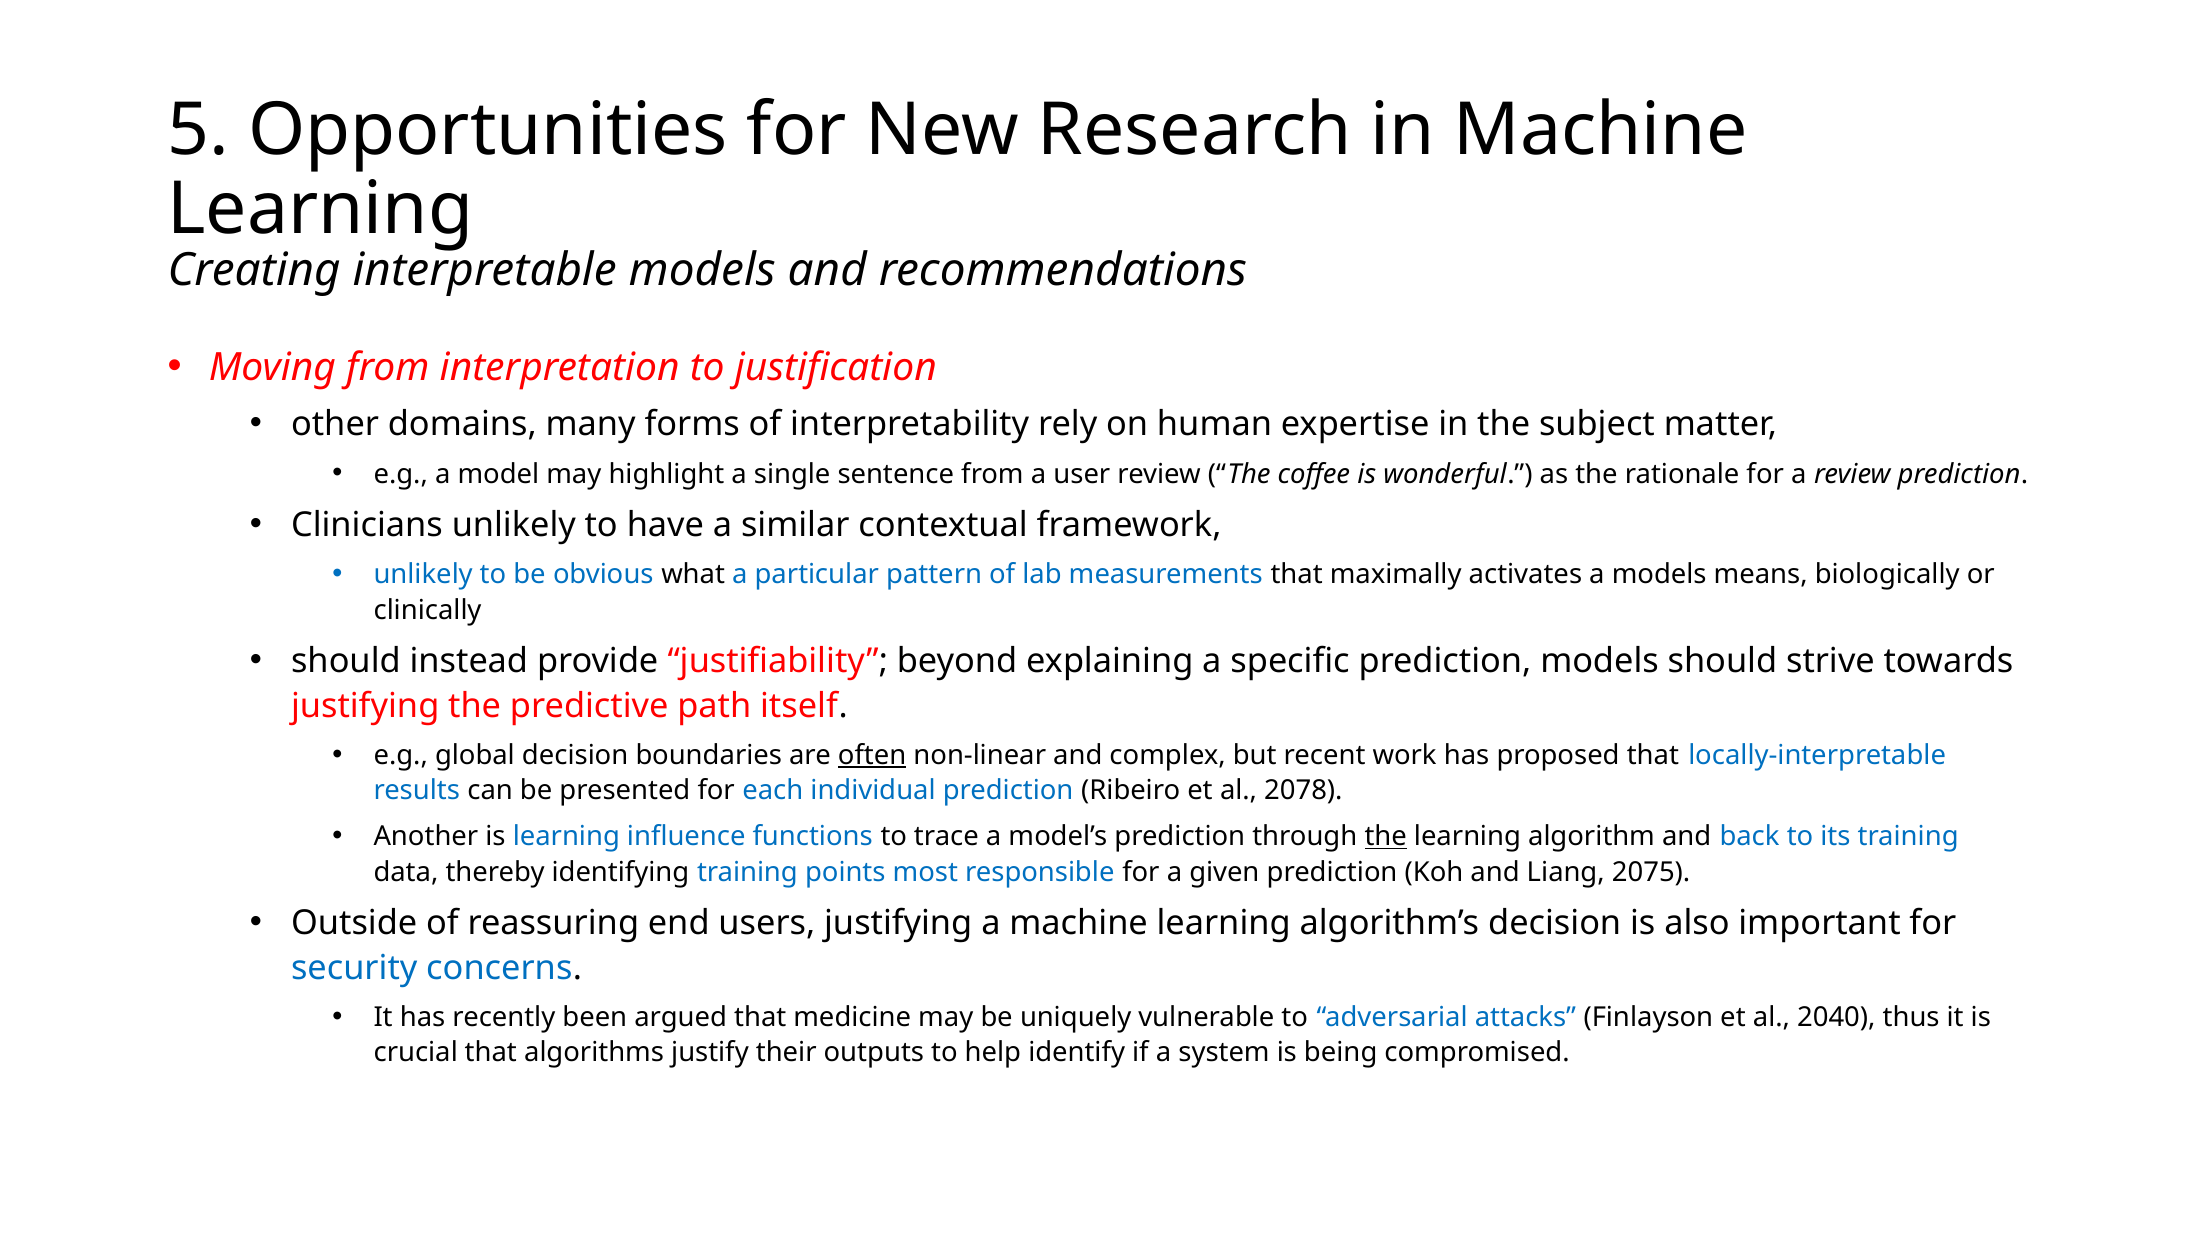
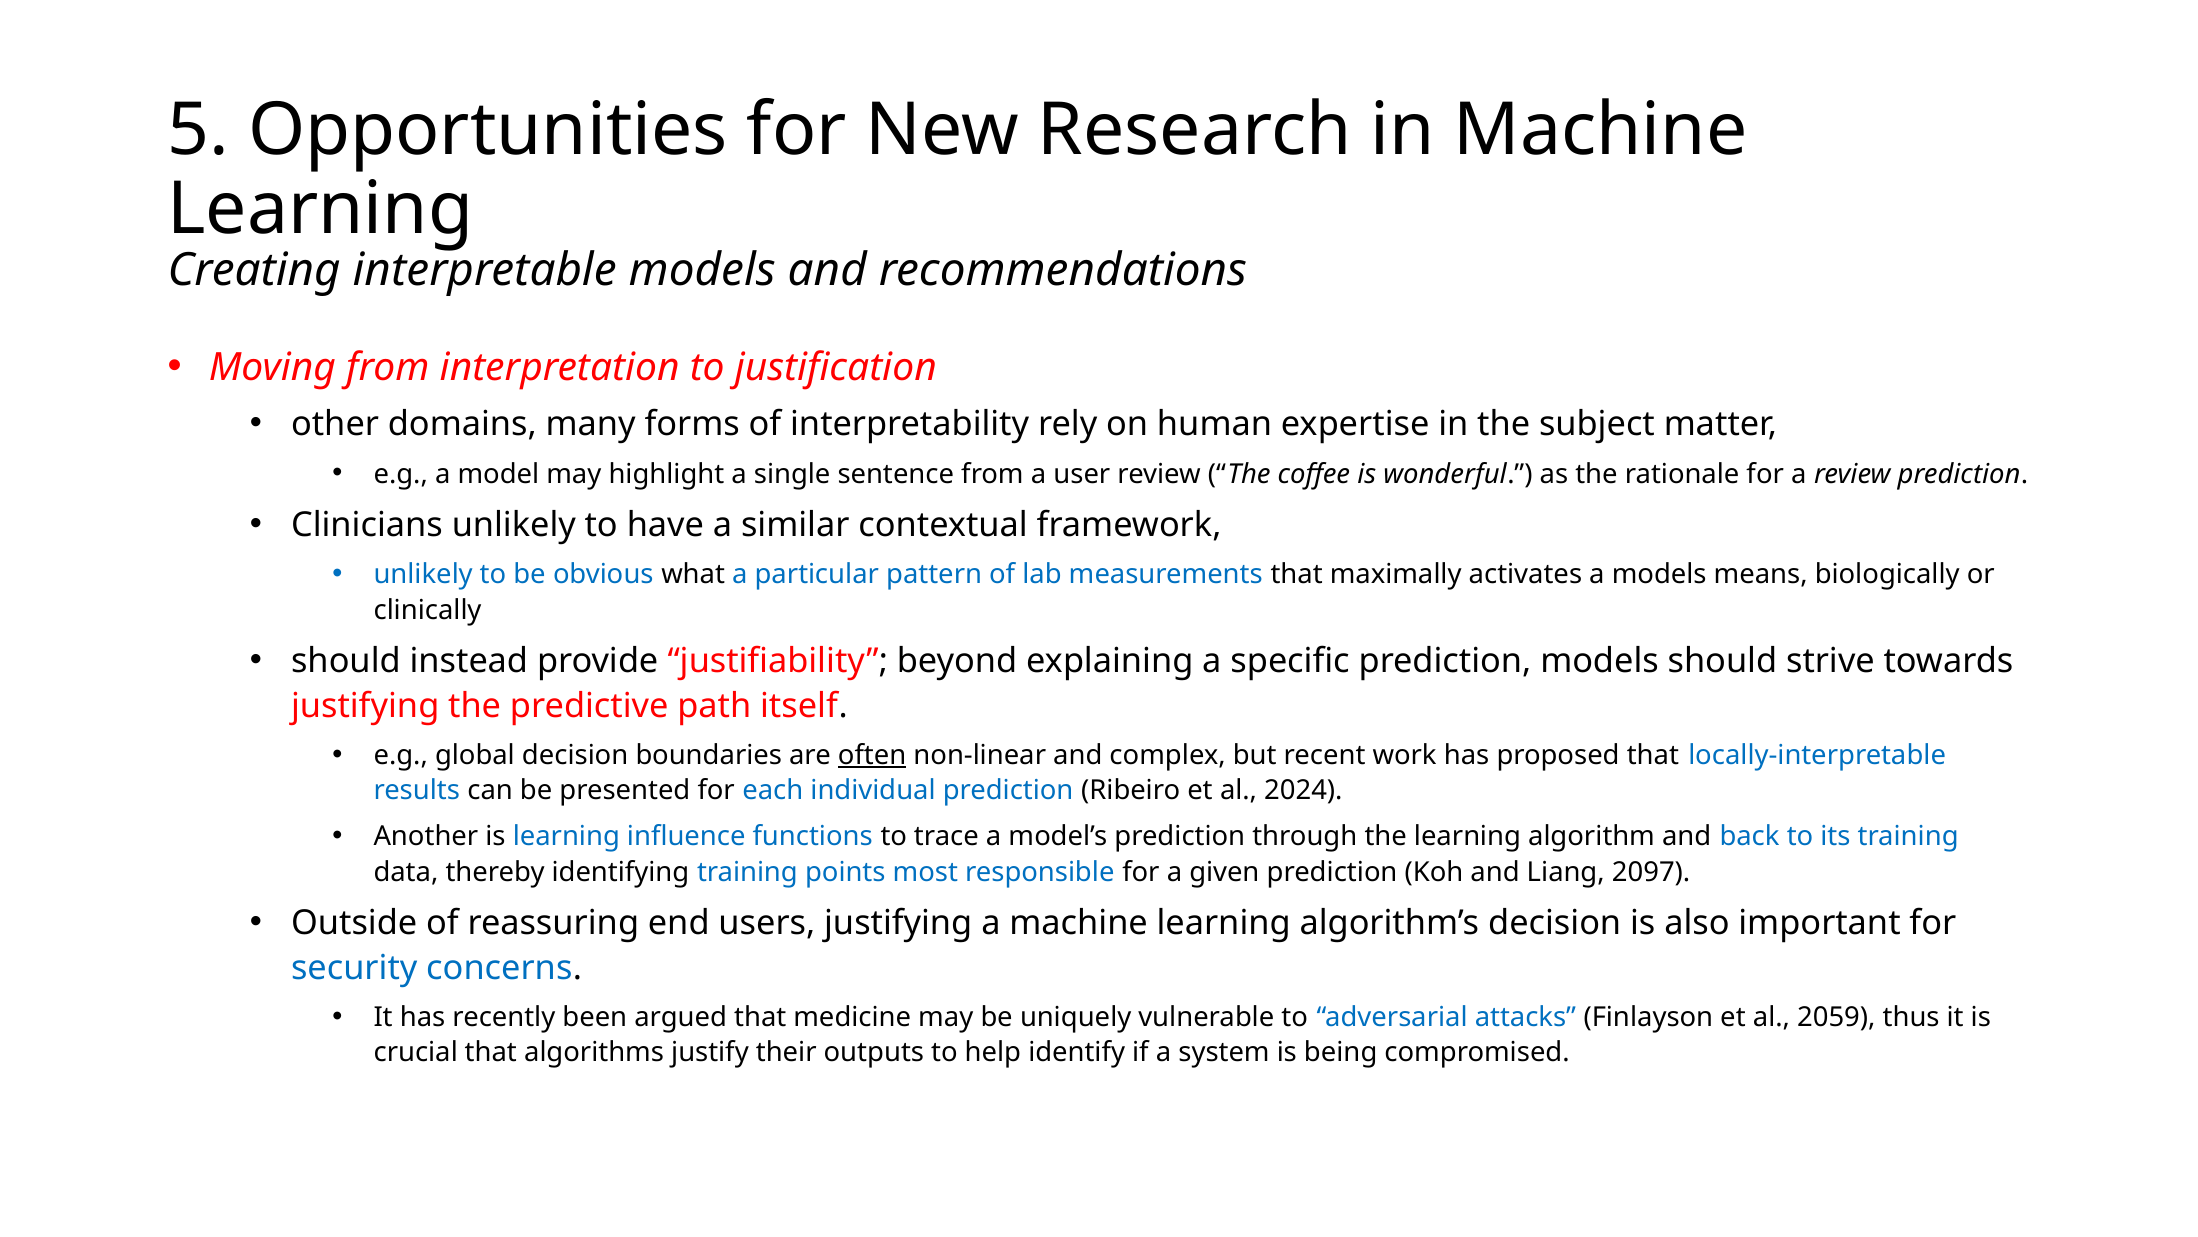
2078: 2078 -> 2024 (1303, 790)
the underline: present -> none (1386, 836)
2075: 2075 -> 2097 (1651, 872)
2040: 2040 -> 2059 (1836, 1017)
